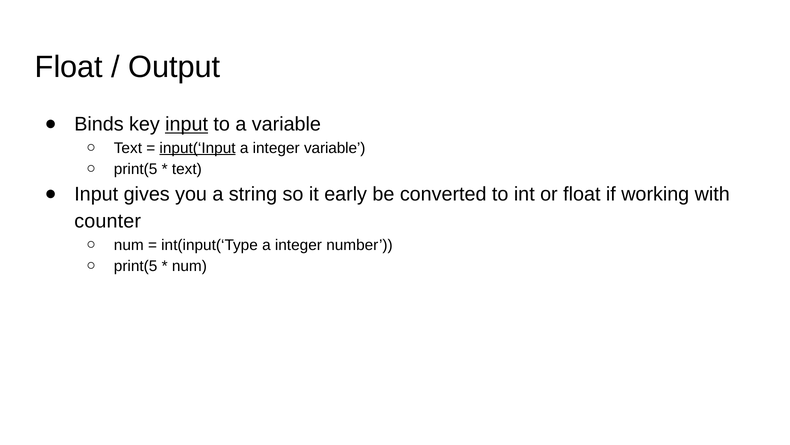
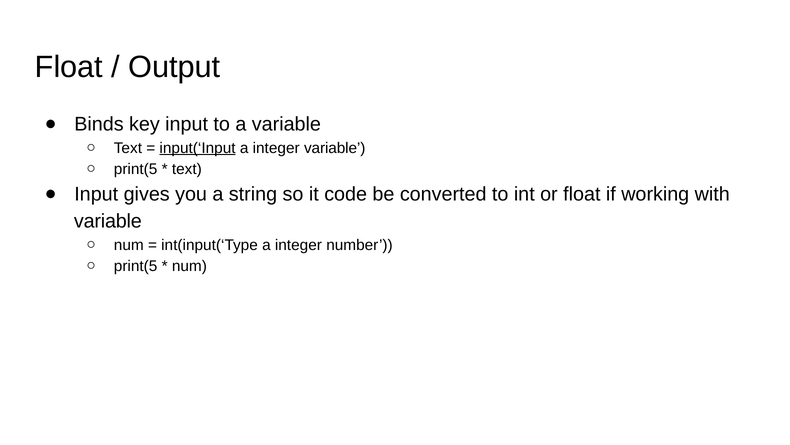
input underline: present -> none (187, 124)
early: early -> code (346, 194)
counter: counter -> variable (108, 221)
